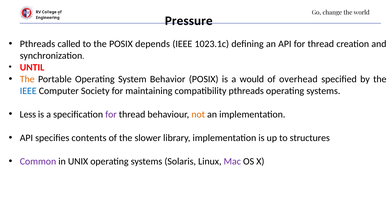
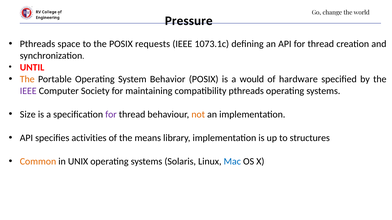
called: called -> space (69, 44)
depends: depends -> requests (153, 44)
1023.1c: 1023.1c -> 1073.1c (212, 44)
overhead: overhead -> hardware (298, 79)
IEEE colour: blue -> purple (28, 91)
Less: Less -> Size (28, 115)
contents: contents -> activities (89, 138)
slower: slower -> means (148, 138)
Common colour: purple -> orange (38, 162)
Mac colour: purple -> blue (232, 162)
